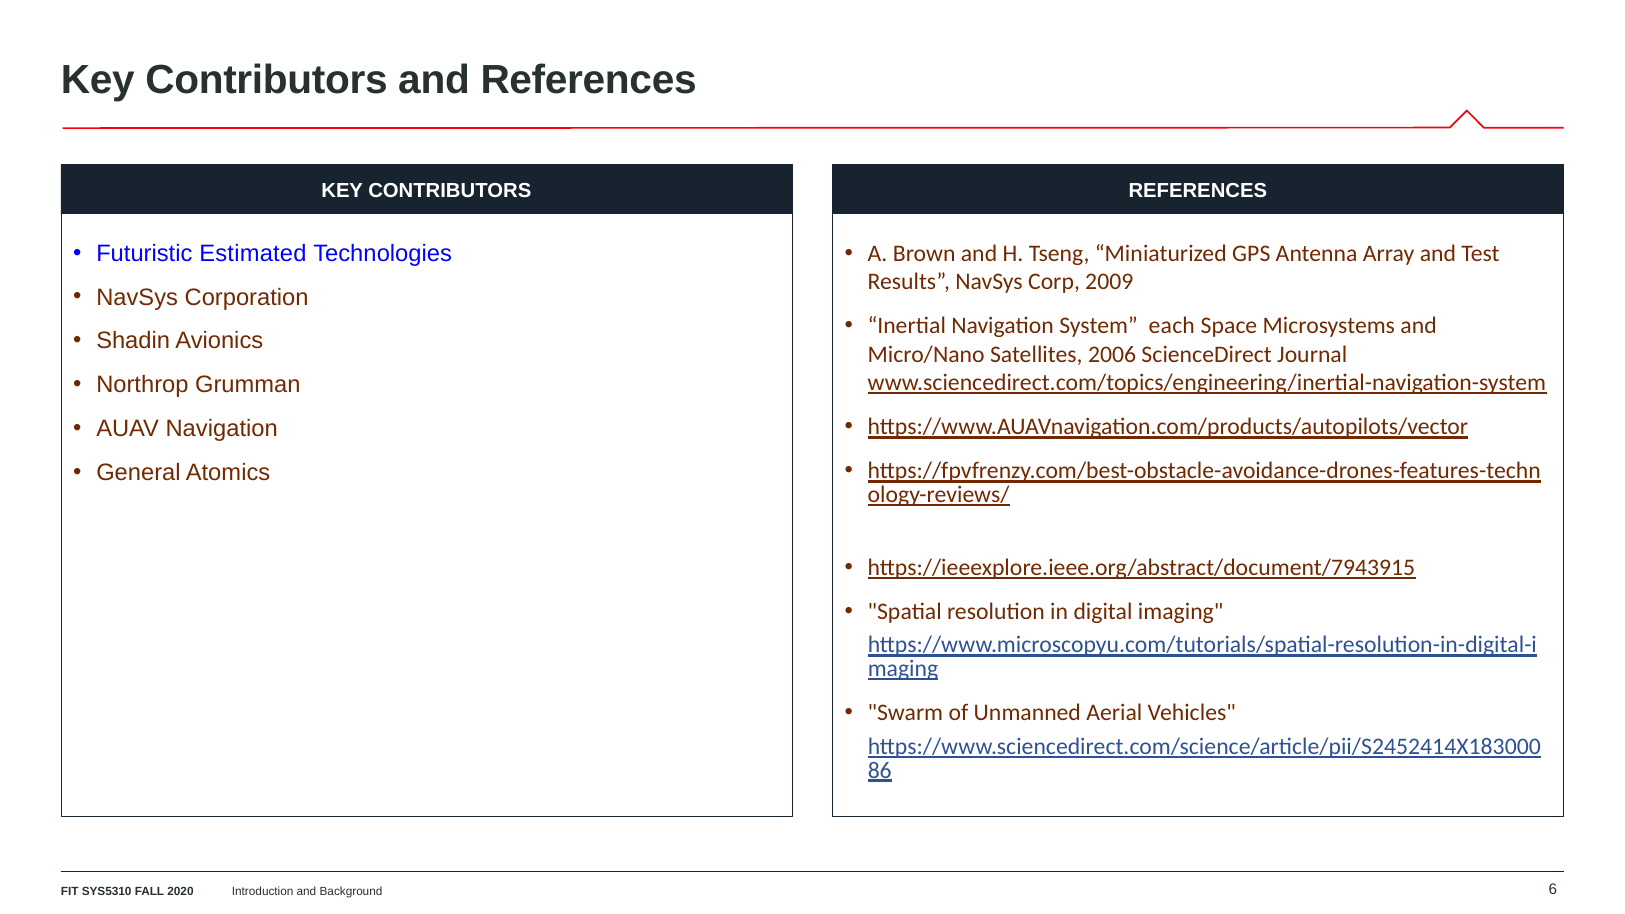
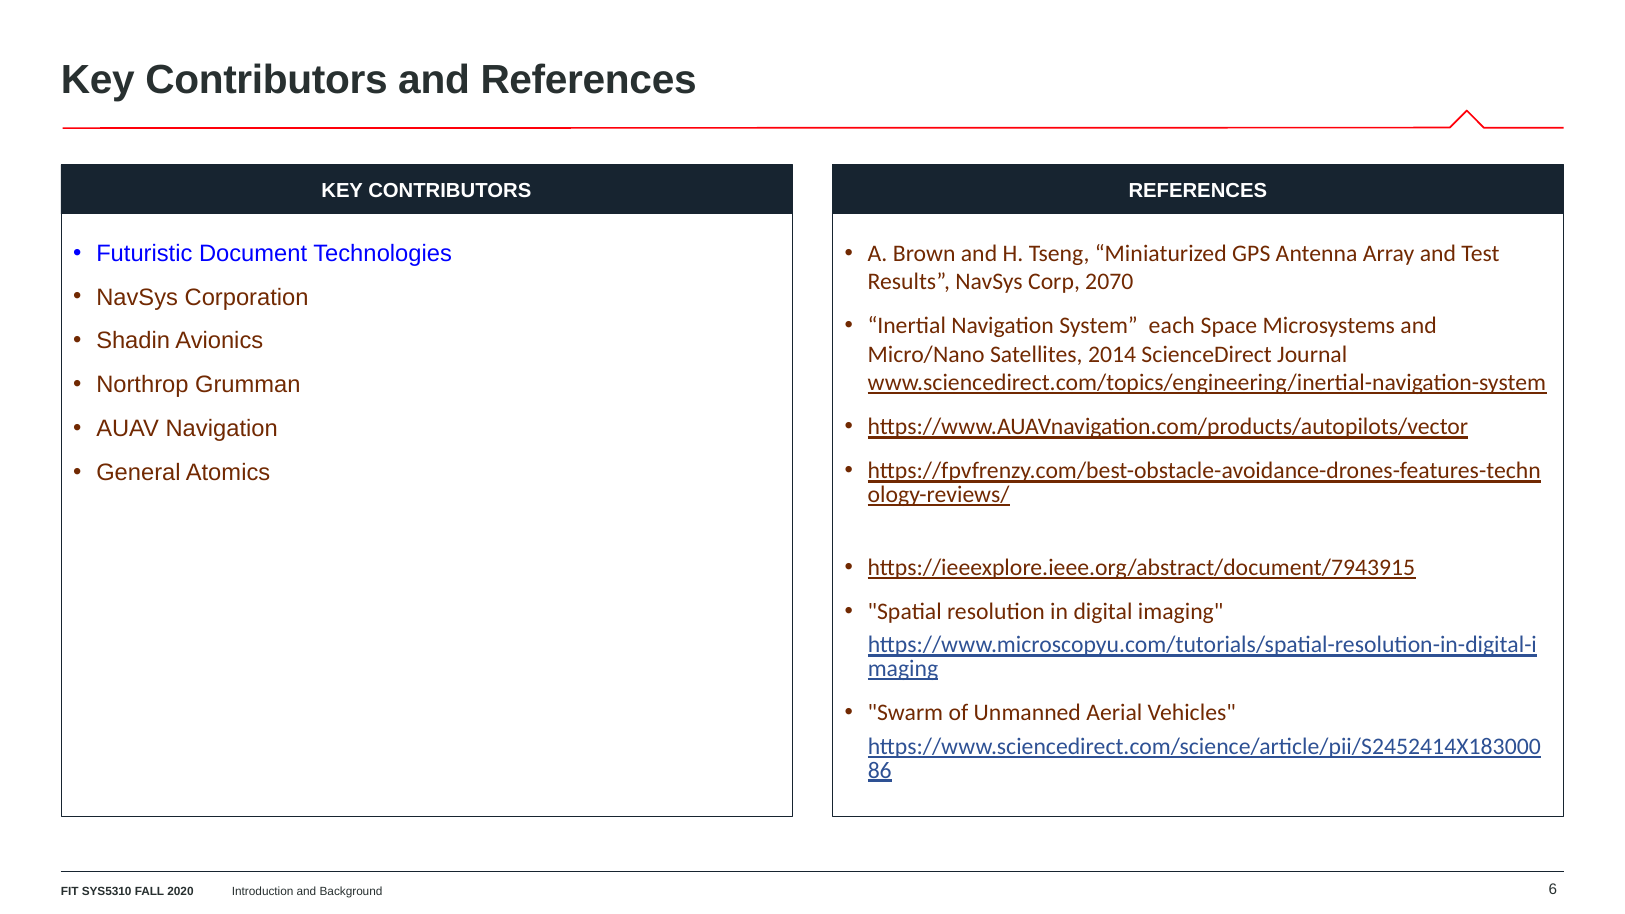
Estimated: Estimated -> Document (253, 254)
2009: 2009 -> 2070 (1109, 282)
2006: 2006 -> 2014 (1112, 354)
